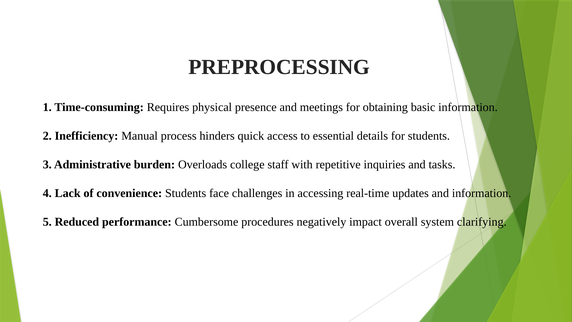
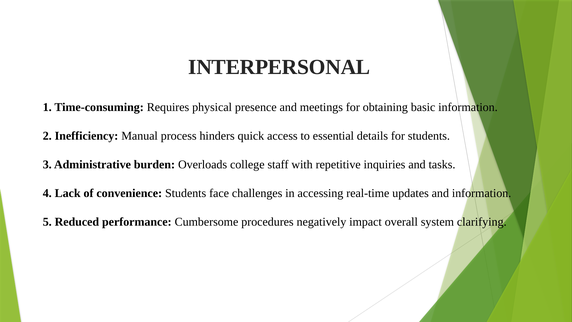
PREPROCESSING: PREPROCESSING -> INTERPERSONAL (279, 67)
